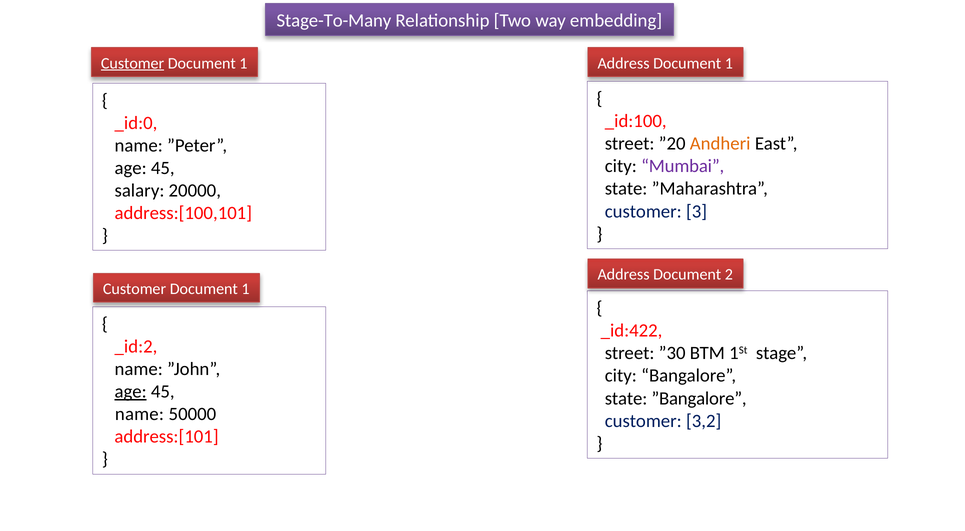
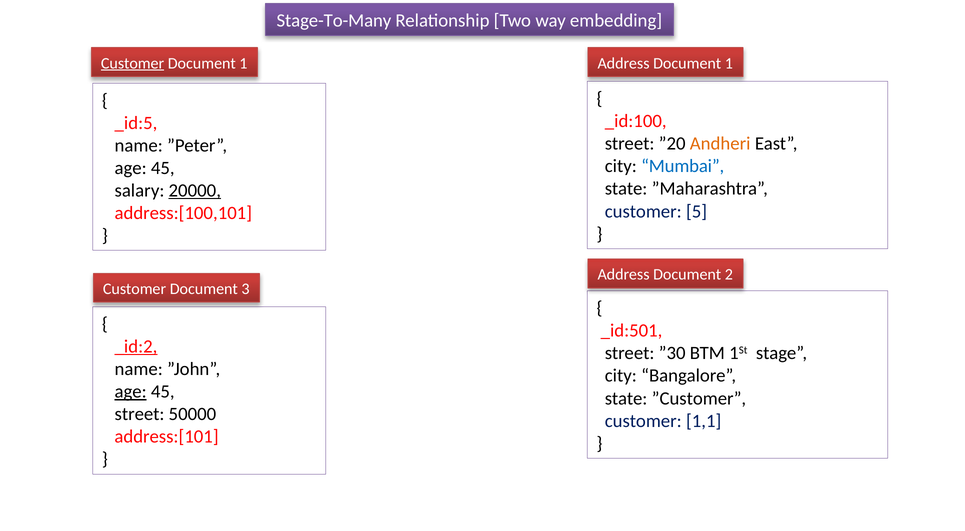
_id:0: _id:0 -> _id:5 (136, 123)
Mumbai colour: purple -> blue (683, 166)
20000 underline: none -> present (195, 190)
3: 3 -> 5 (697, 211)
1: 1 -> 3 (245, 289)
_id:422: _id:422 -> _id:501 (632, 331)
_id:2 underline: none -> present (136, 346)
”Bangalore: ”Bangalore -> ”Customer (699, 398)
name: name -> street (140, 414)
3,2: 3,2 -> 1,1 (704, 421)
